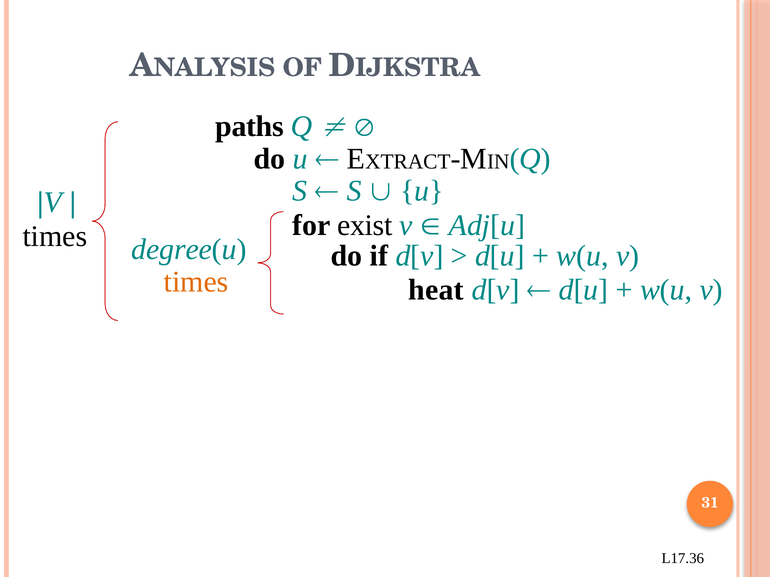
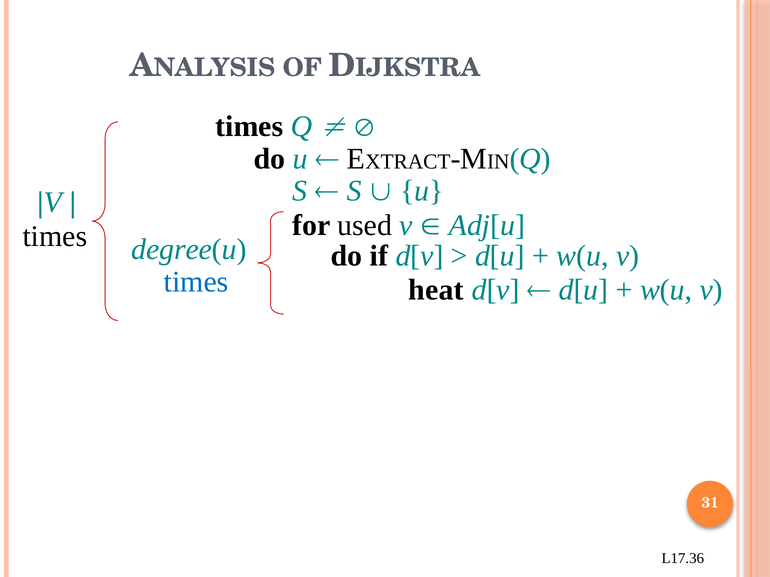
paths: paths -> times (249, 126)
exist: exist -> used (365, 225)
times colour: orange -> blue (196, 282)
